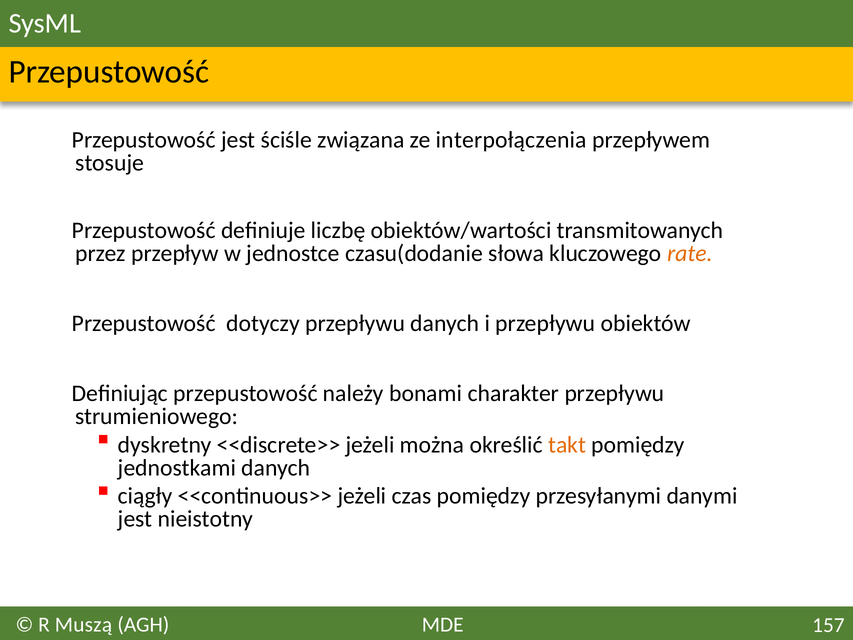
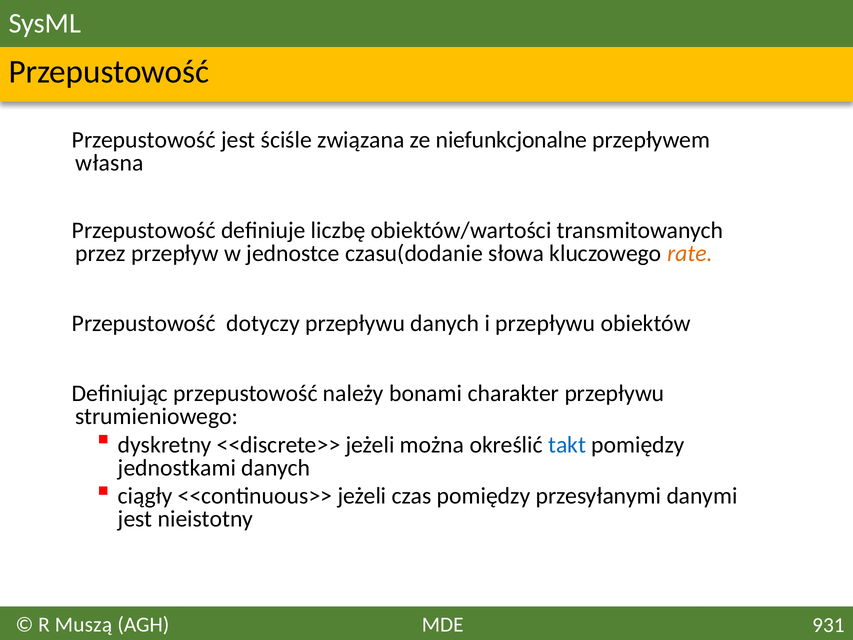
interpołączenia: interpołączenia -> niefunkcjonalne (511, 140)
stosuje: stosuje -> własna (110, 163)
takt colour: orange -> blue (567, 445)
157: 157 -> 931 (828, 625)
